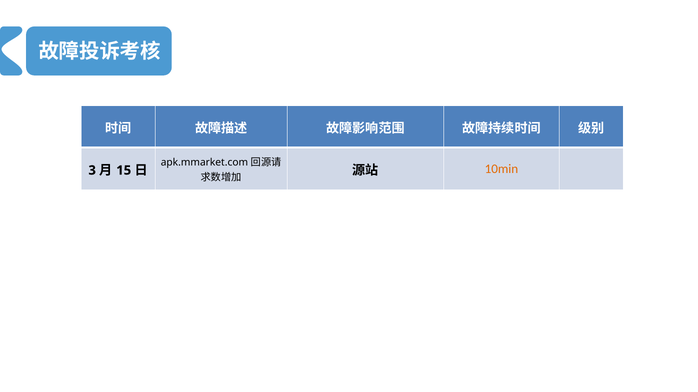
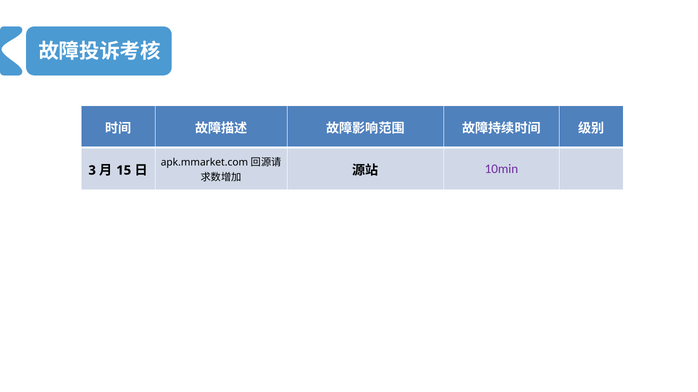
10min colour: orange -> purple (501, 169)
